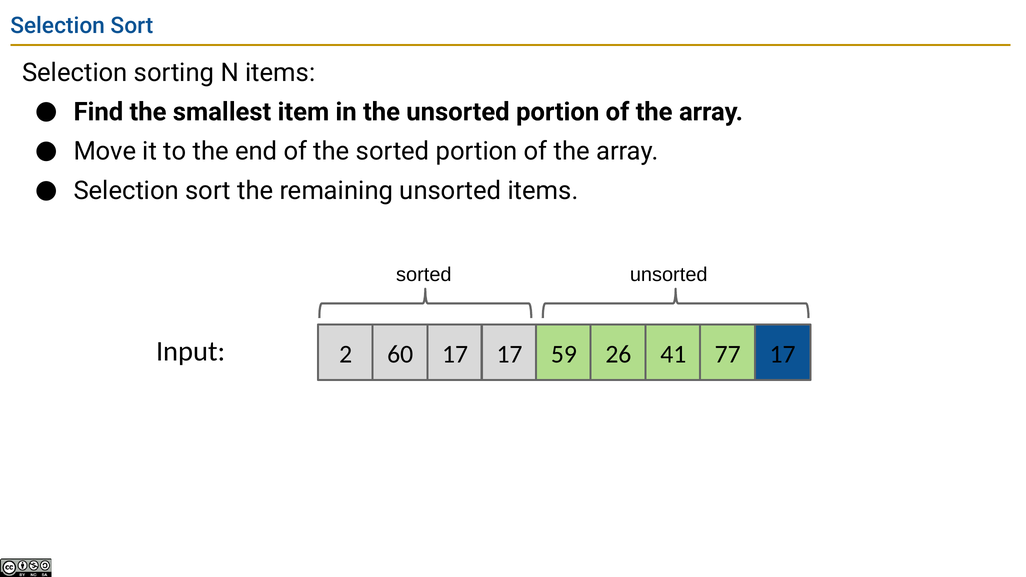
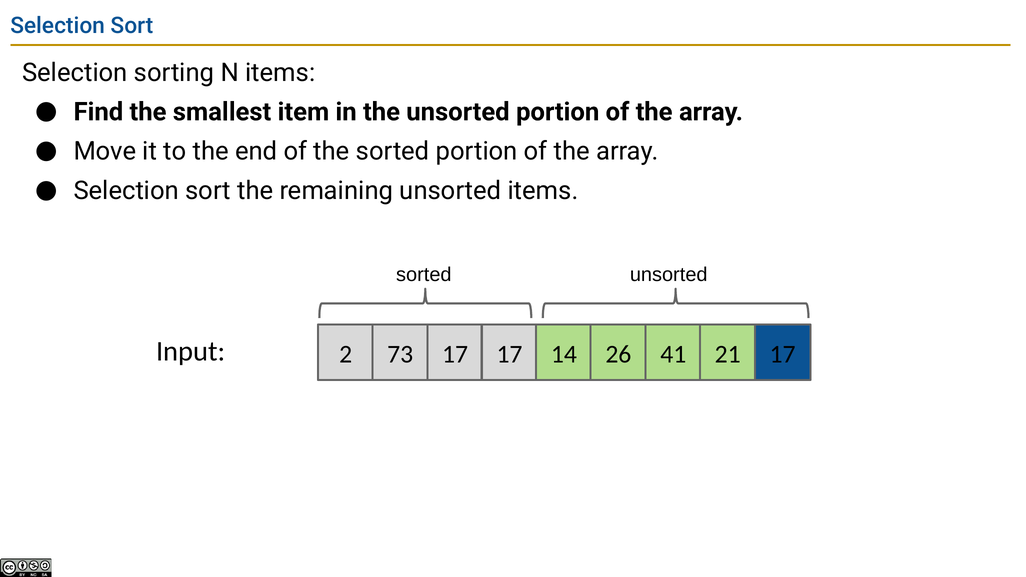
60: 60 -> 73 (400, 354)
59: 59 -> 14 (564, 354)
77: 77 -> 21 (728, 354)
